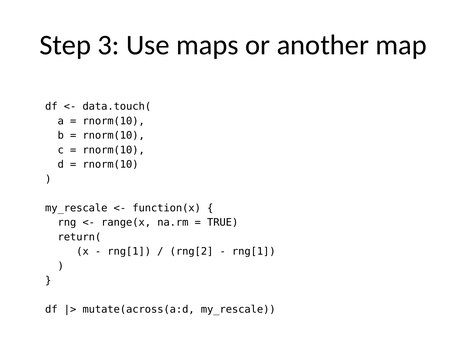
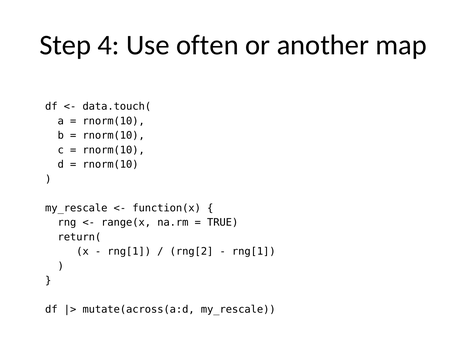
3: 3 -> 4 (109, 45)
maps: maps -> often (207, 45)
